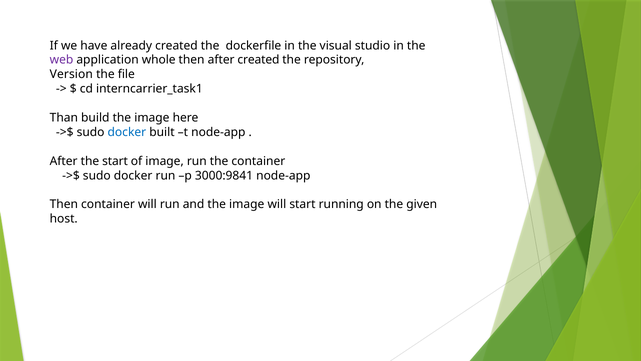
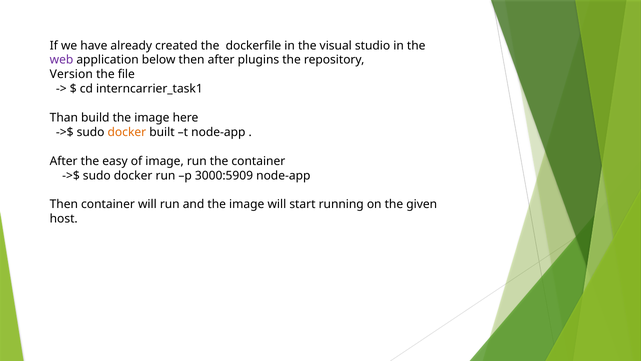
whole: whole -> below (159, 60)
after created: created -> plugins (258, 60)
docker colour: blue -> orange (127, 132)
the start: start -> easy (115, 161)
3000:9841: 3000:9841 -> 3000:5909 (224, 175)
